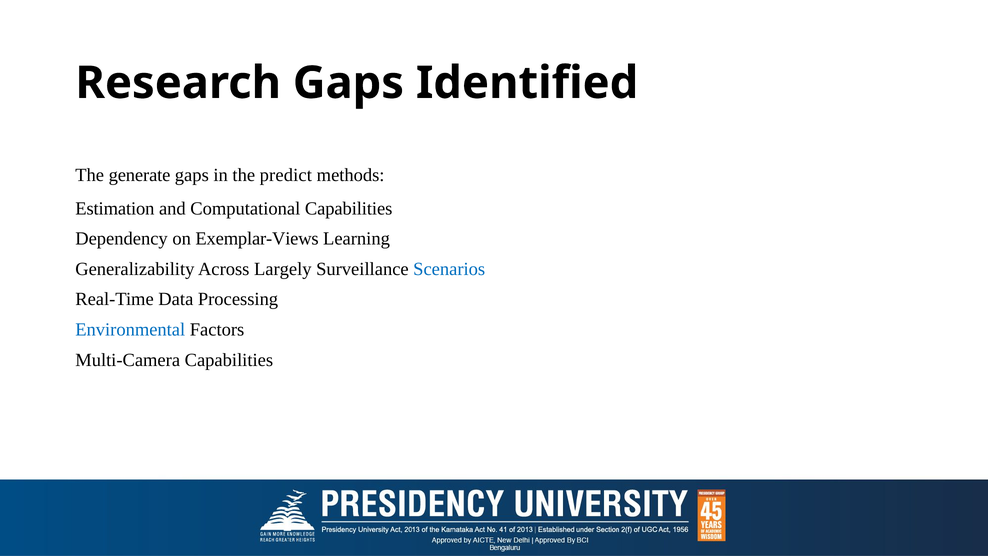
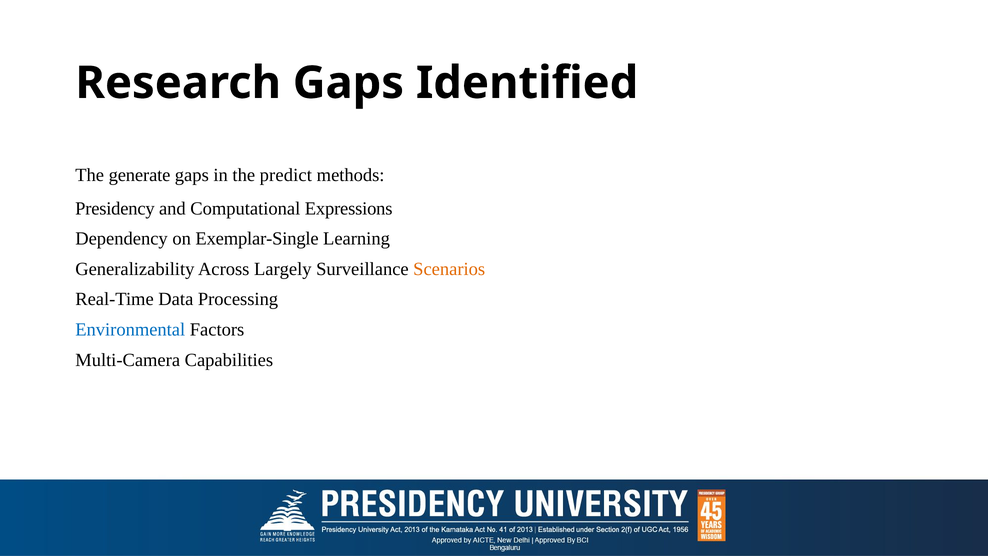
Estimation: Estimation -> Presidency (115, 209)
Computational Capabilities: Capabilities -> Expressions (349, 209)
Exemplar-Views: Exemplar-Views -> Exemplar-Single (257, 239)
Scenarios colour: blue -> orange (449, 269)
